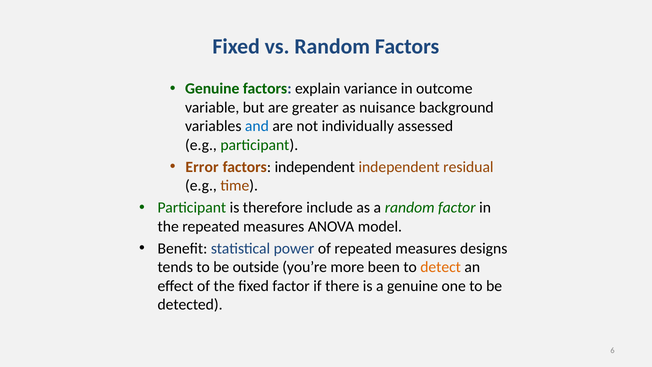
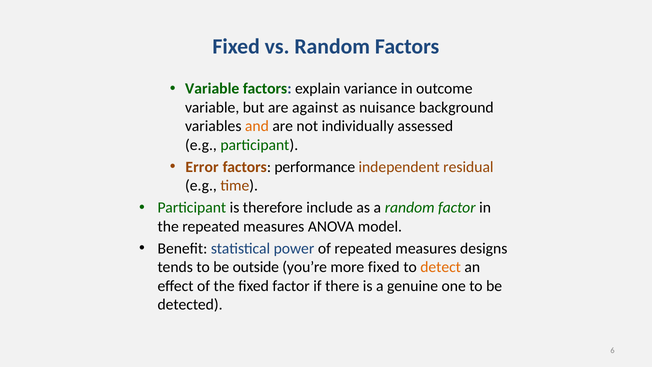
Genuine: Genuine -> Variable (212, 89)
greater: greater -> against (315, 107)
and colour: blue -> orange (257, 126)
factors independent: independent -> performance (315, 167)
more been: been -> fixed (384, 267)
